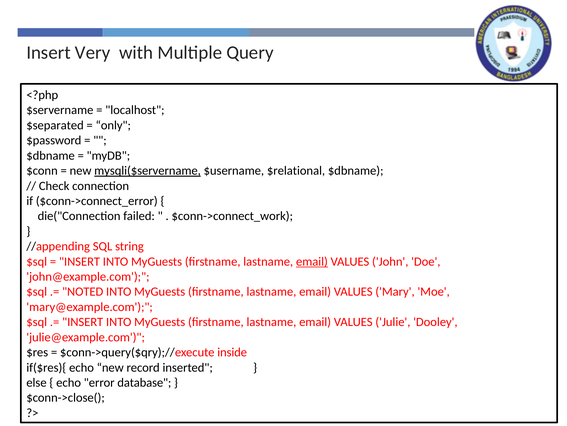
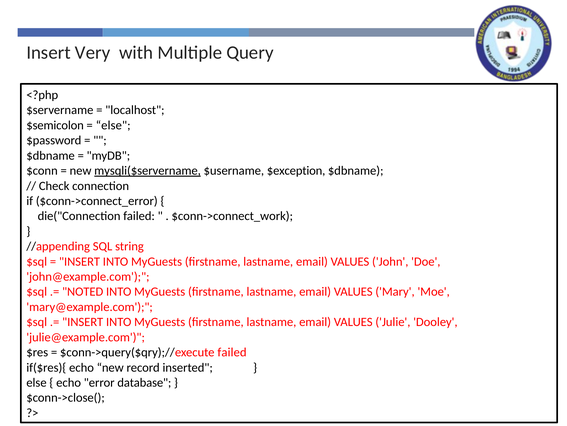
$separated: $separated -> $semicolon (55, 125)
only: only -> else (113, 125)
$relational: $relational -> $exception (296, 170)
email underline: present -> none (312, 261)
$conn->query($qry);//execute inside: inside -> failed (232, 352)
